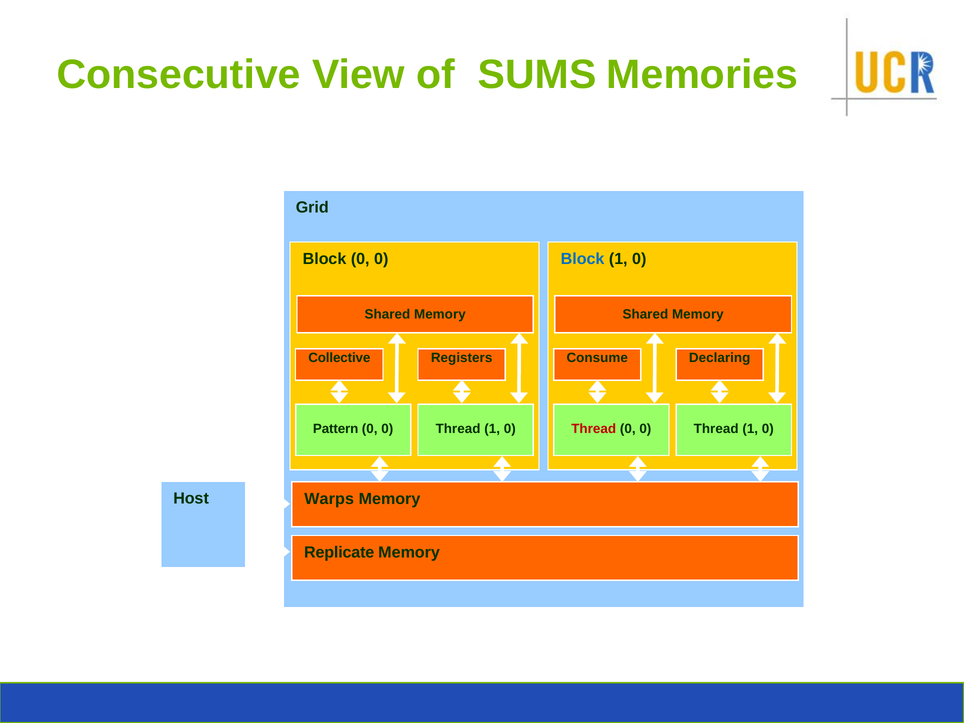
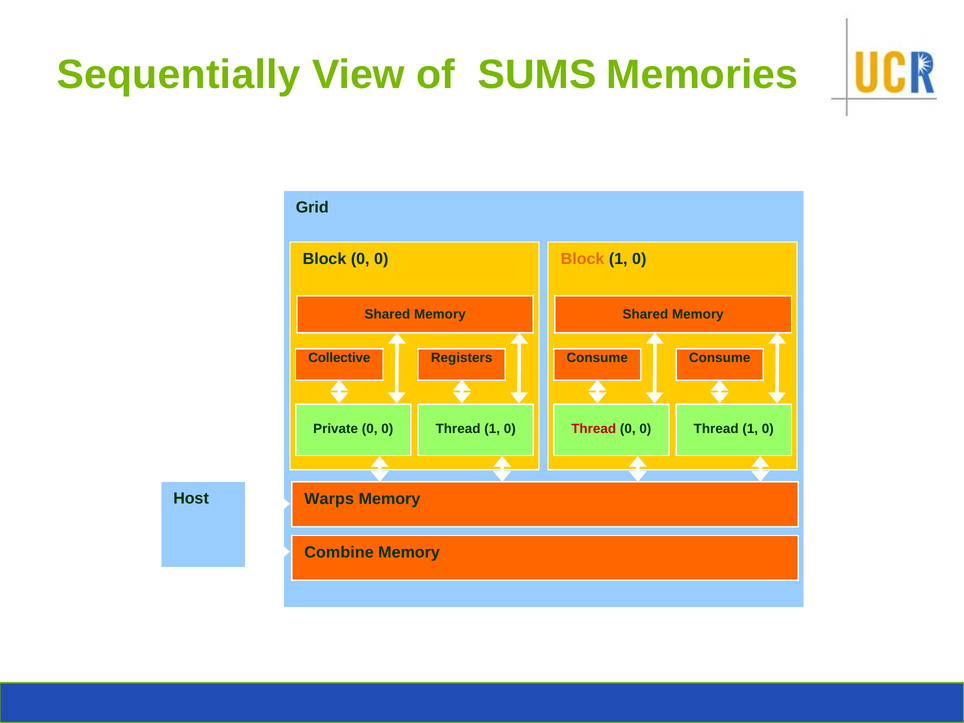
Consecutive: Consecutive -> Sequentially (179, 75)
Block colour: blue -> orange (583, 259)
Declaring: Declaring -> Consume (720, 358)
Pattern: Pattern -> Private (336, 429)
Replicate: Replicate -> Combine (339, 553)
